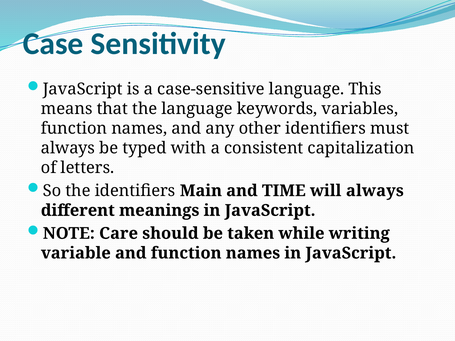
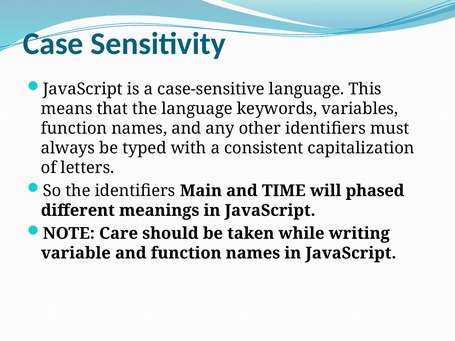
will always: always -> phased (375, 191)
